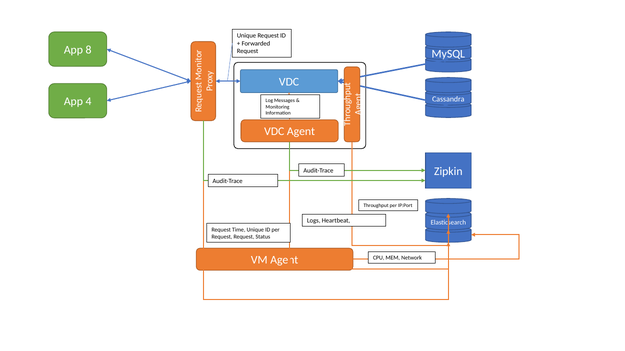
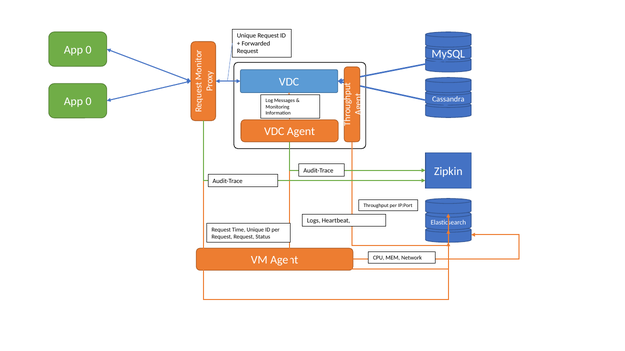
8: 8 -> 0 (89, 50)
4: 4 -> 0 (89, 102)
